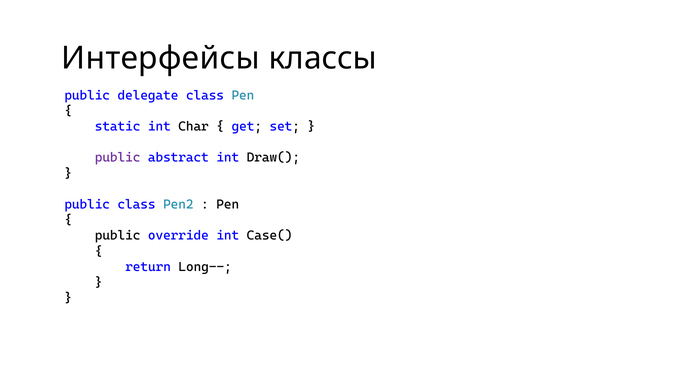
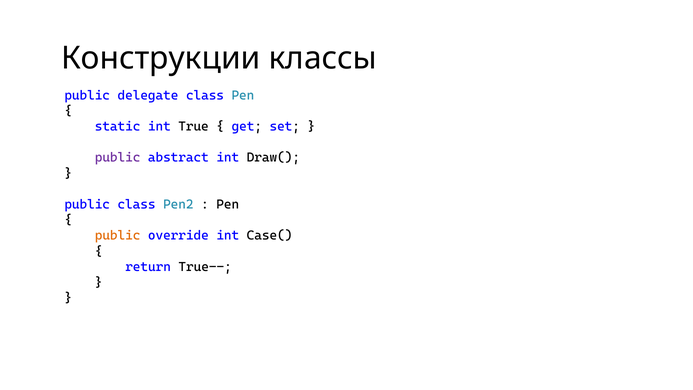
Интерфейсы: Интерфейсы -> Конструкции (161, 58)
Char: Char -> True (194, 126)
public colour: black -> orange (118, 236)
Long--: Long-- -> True-- (205, 267)
